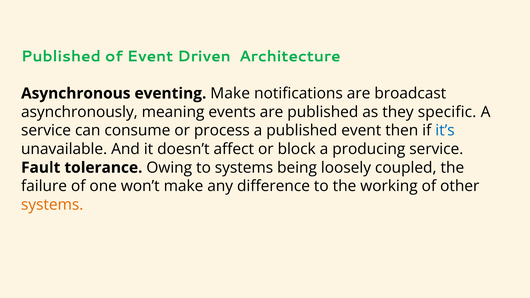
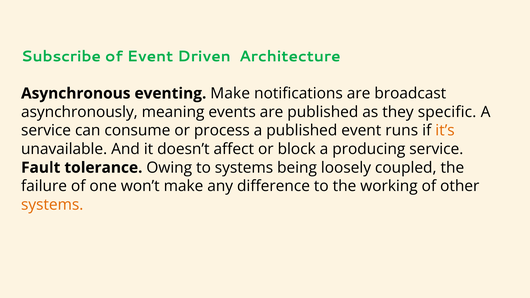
Published: Published -> Subscribe (61, 56)
then: then -> runs (402, 131)
it’s colour: blue -> orange (445, 131)
